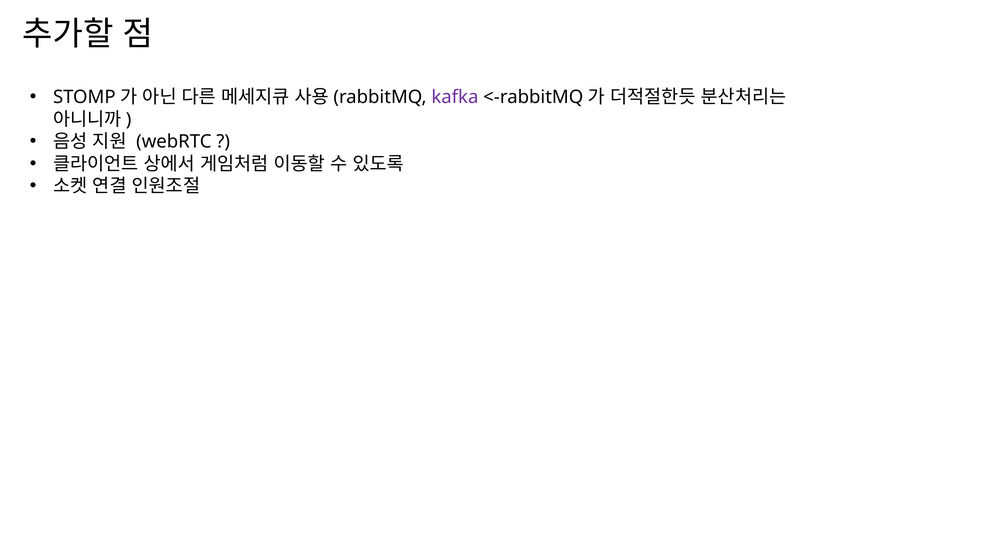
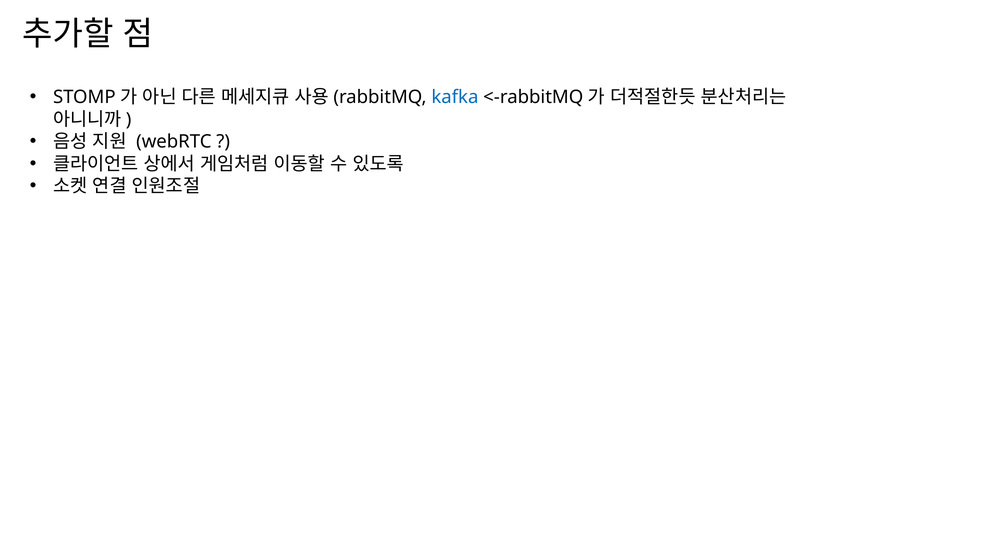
kafka colour: purple -> blue (455, 97)
